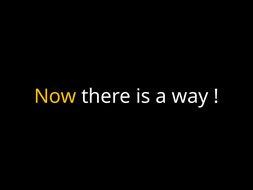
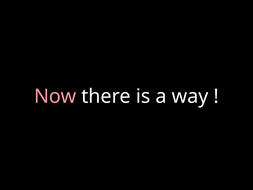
Now colour: yellow -> pink (55, 96)
